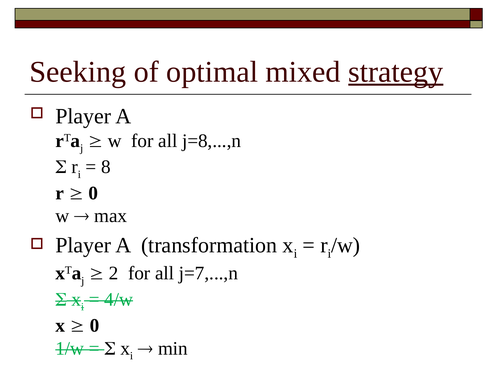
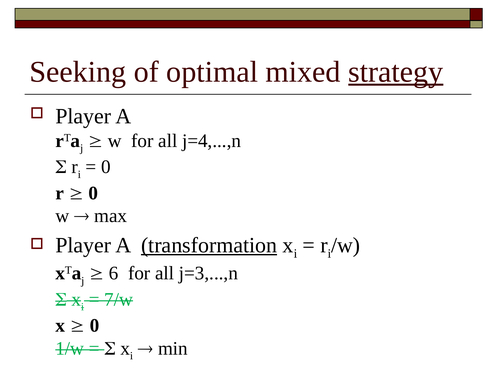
j=8,...,n: j=8,...,n -> j=4,...,n (212, 141)
8: 8 -> 0 (106, 167)
transformation underline: none -> present (209, 245)
2: 2 -> 6 (114, 273)
j=7,...,n: j=7,...,n -> j=3,...,n (208, 273)
4/w: 4/w -> 7/w (119, 299)
